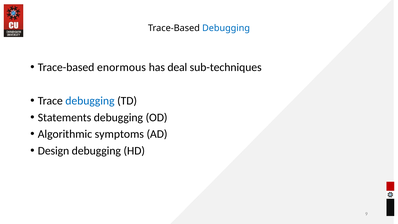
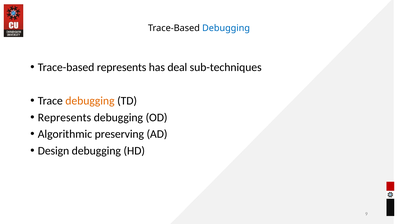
Trace-based enormous: enormous -> represents (122, 67)
debugging colour: blue -> orange (90, 101)
Statements: Statements -> Represents (64, 117)
symptoms: symptoms -> preserving (119, 134)
